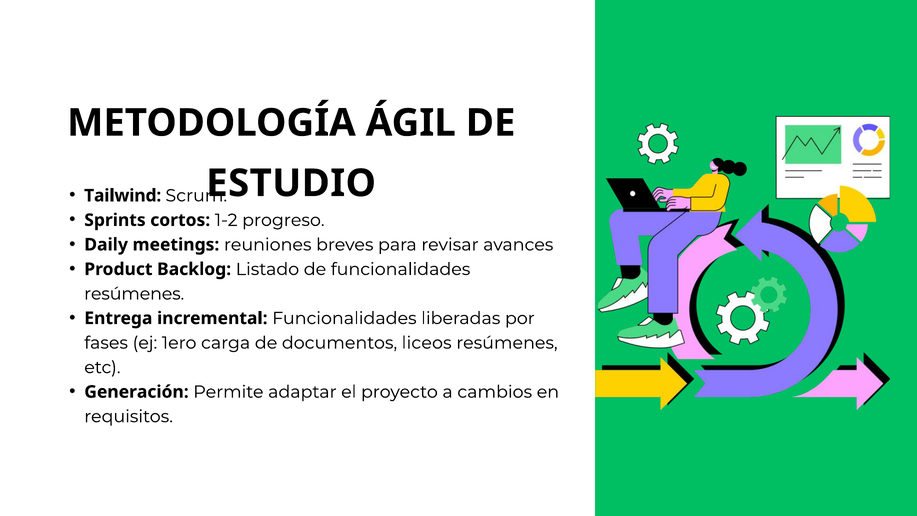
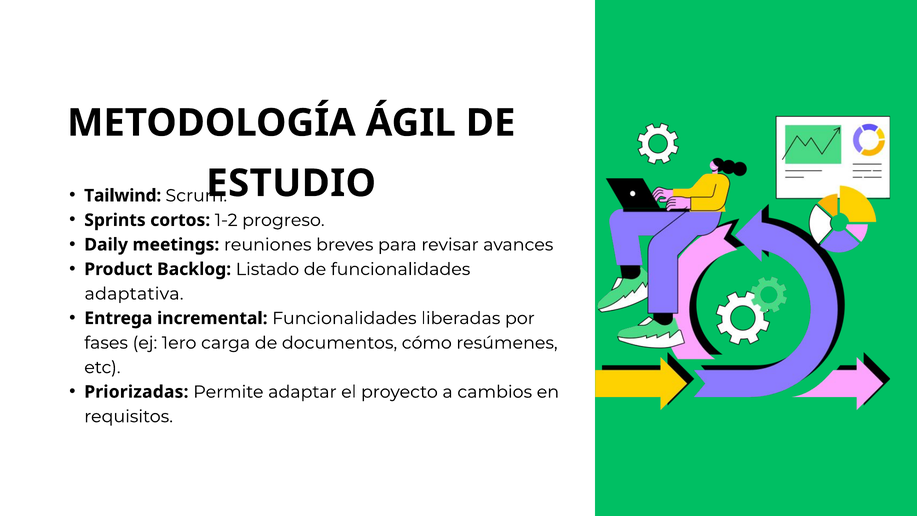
resúmenes: resúmenes -> adaptativa (134, 294)
liceos: liceos -> cómo (427, 343)
Generación: Generación -> Priorizadas (136, 392)
